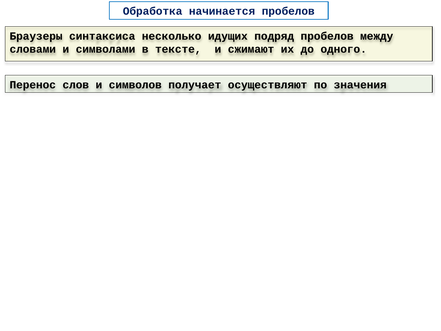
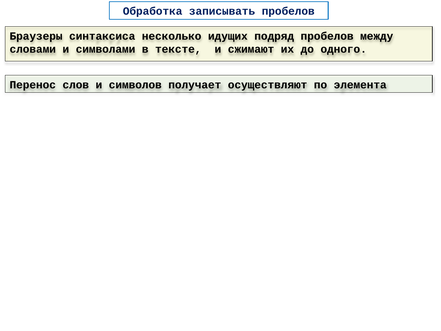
начинается: начинается -> записывать (222, 11)
значения: значения -> элемента (360, 85)
